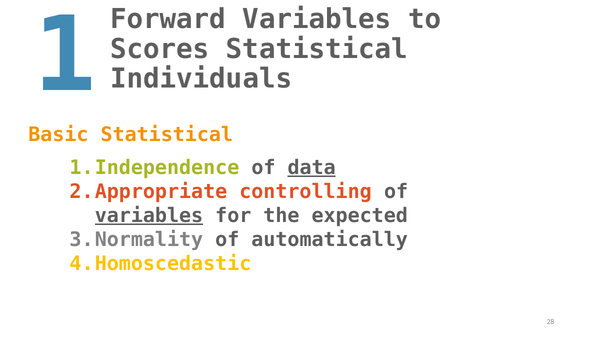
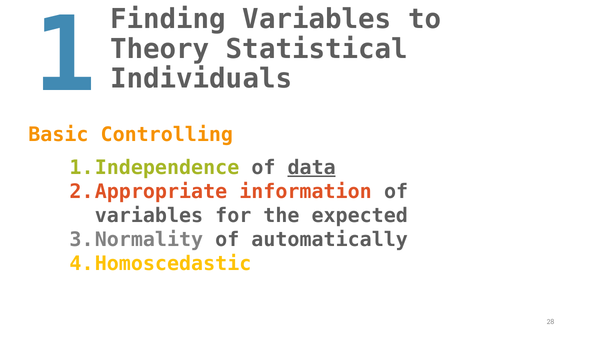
Forward: Forward -> Finding (168, 19)
Scores: Scores -> Theory (160, 49)
Basic Statistical: Statistical -> Controlling (167, 135)
controlling: controlling -> information (305, 192)
variables underline: present -> none (149, 216)
